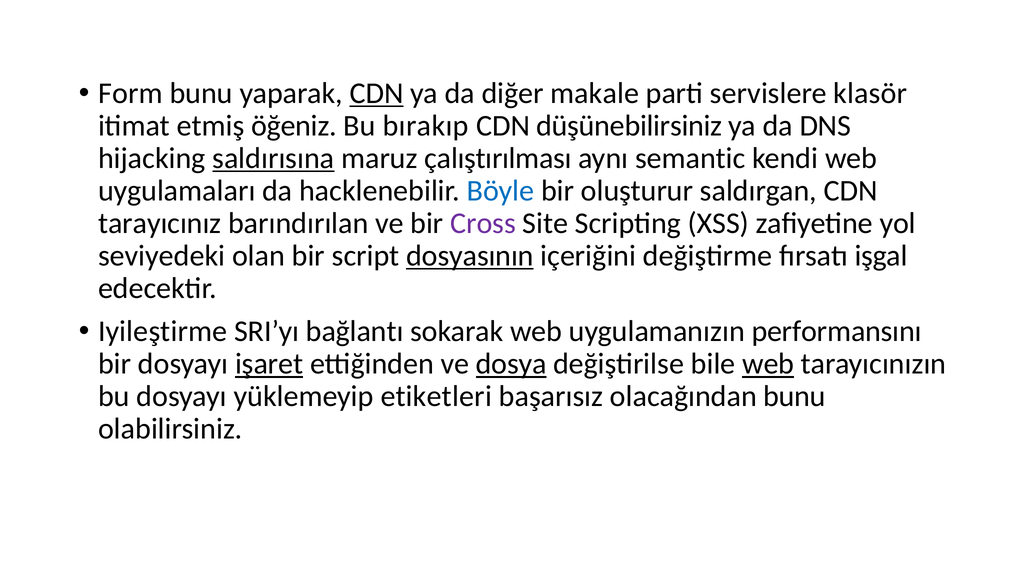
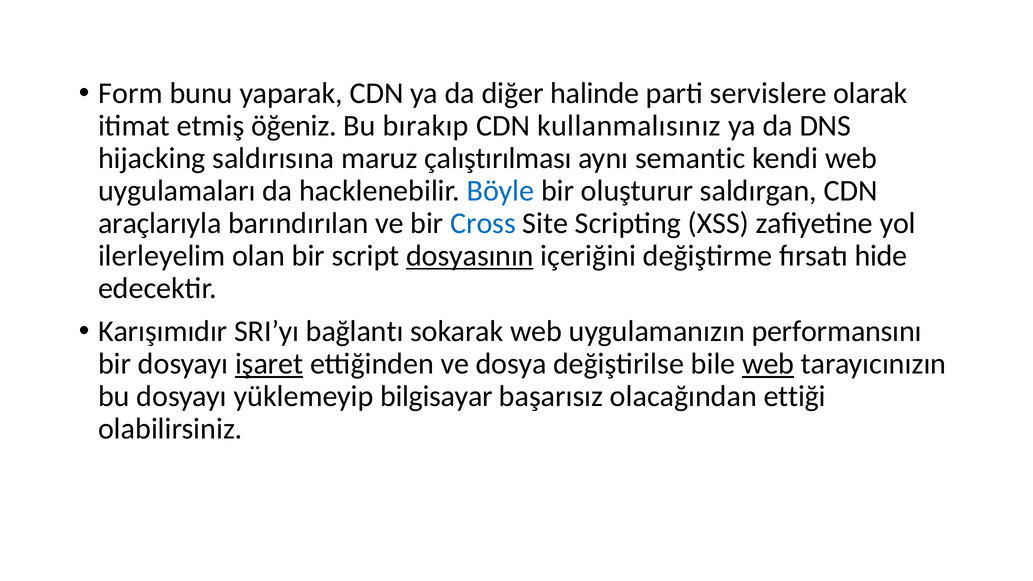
CDN underline: present -> none (377, 93)
makale: makale -> halinde (595, 93)
klasör: klasör -> olarak (870, 93)
düşünebilirsiniz: düşünebilirsiniz -> kullanmalısınız (629, 126)
saldırısına underline: present -> none (273, 158)
tarayıcınız: tarayıcınız -> araçlarıyla (160, 223)
Cross colour: purple -> blue (483, 223)
seviyedeki: seviyedeki -> ilerleyelim (162, 256)
işgal: işgal -> hide (881, 256)
Iyileştirme: Iyileştirme -> Karışımıdır (163, 332)
dosya underline: present -> none (511, 364)
etiketleri: etiketleri -> bilgisayar (436, 396)
olacağından bunu: bunu -> ettiği (795, 396)
